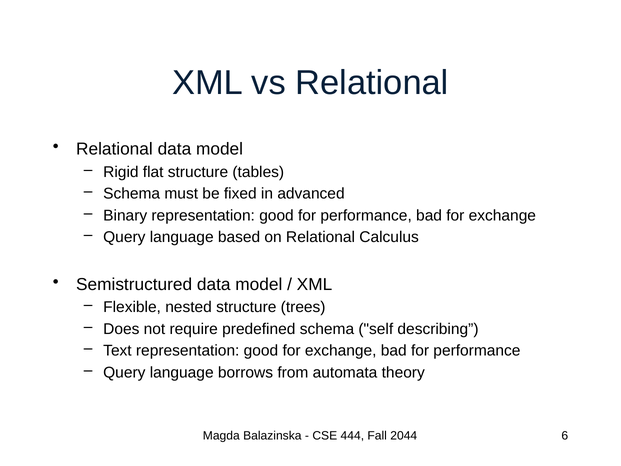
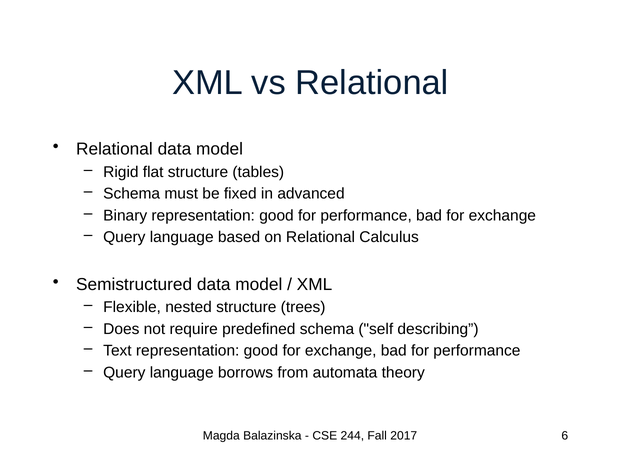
444: 444 -> 244 (352, 436)
2044: 2044 -> 2017 (404, 436)
